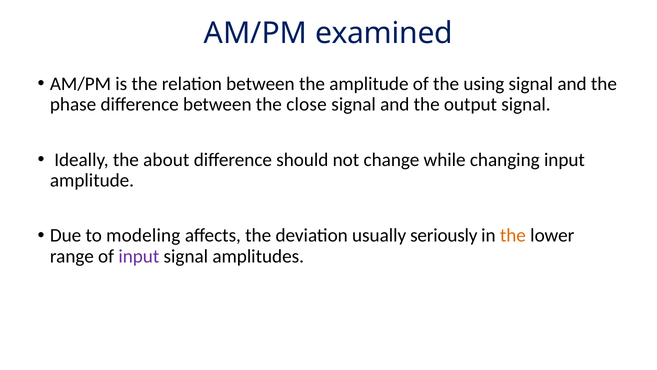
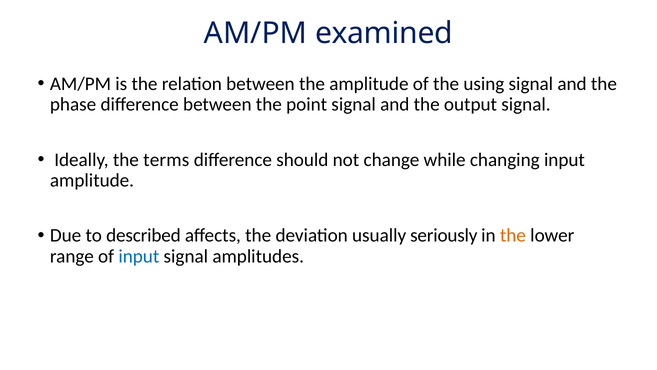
close: close -> point (307, 104)
about: about -> terms (166, 159)
modeling: modeling -> described (143, 235)
input colour: purple -> blue (139, 256)
